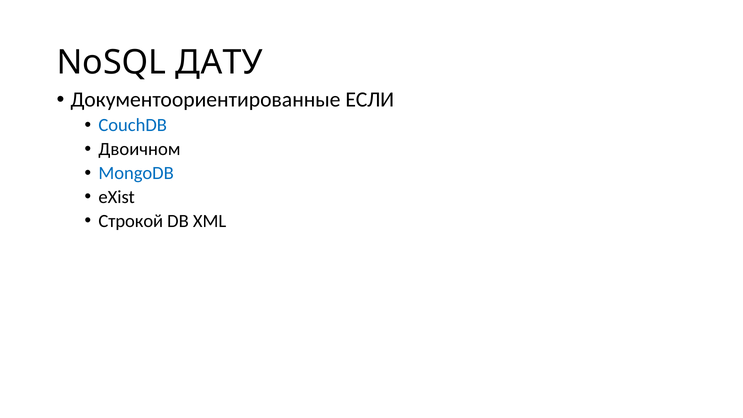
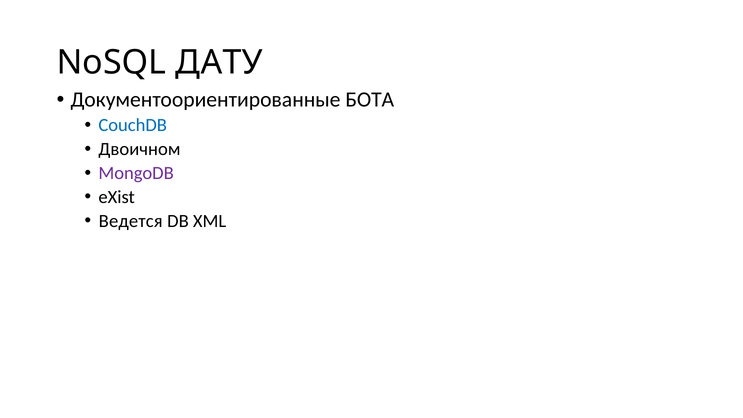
ЕСЛИ: ЕСЛИ -> БОТА (370, 100)
MongoDB colour: blue -> purple (136, 173)
Строкой: Строкой -> Ведется (131, 221)
